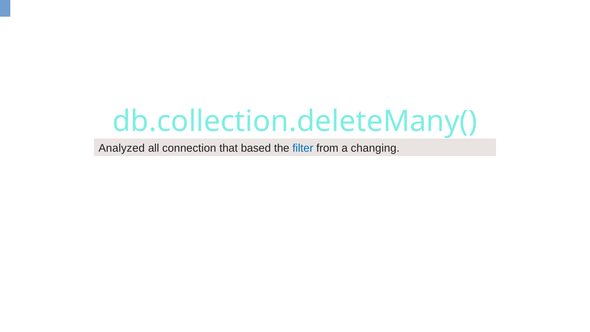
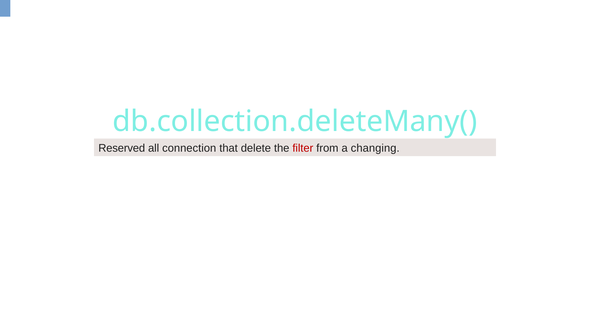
Analyzed: Analyzed -> Reserved (122, 148)
based: based -> delete (256, 148)
filter colour: blue -> red (303, 148)
